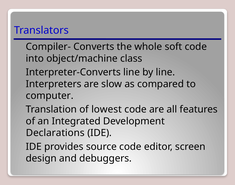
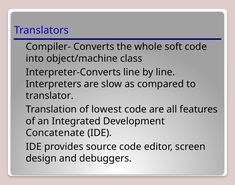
computer: computer -> translator (50, 96)
Declarations: Declarations -> Concatenate (55, 133)
